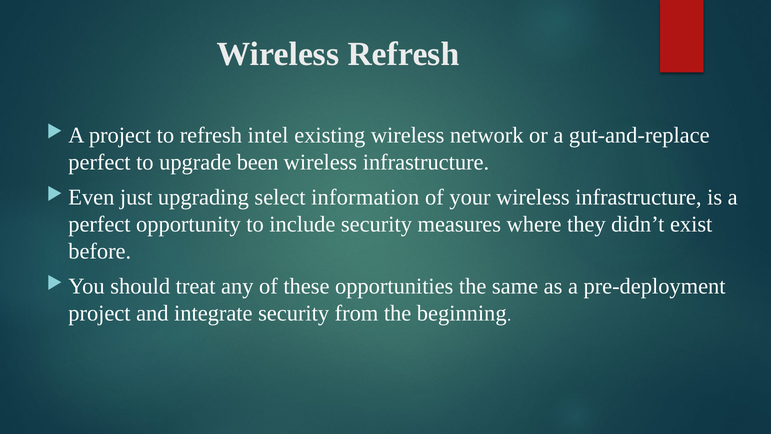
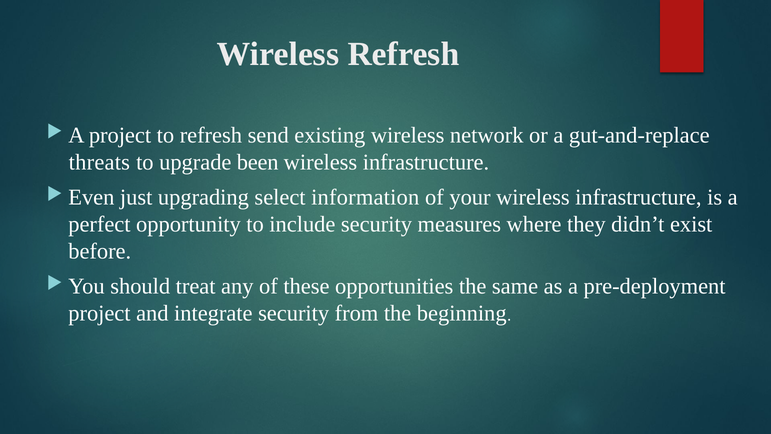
intel: intel -> send (268, 135)
perfect: perfect -> threats (99, 162)
